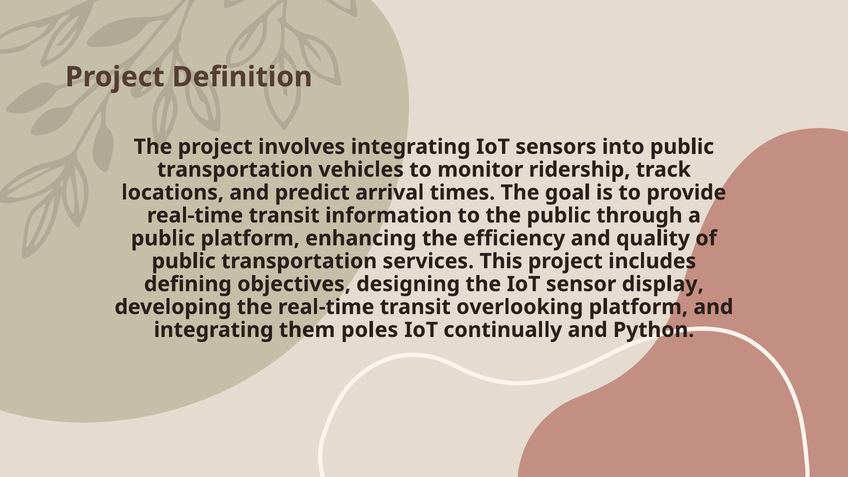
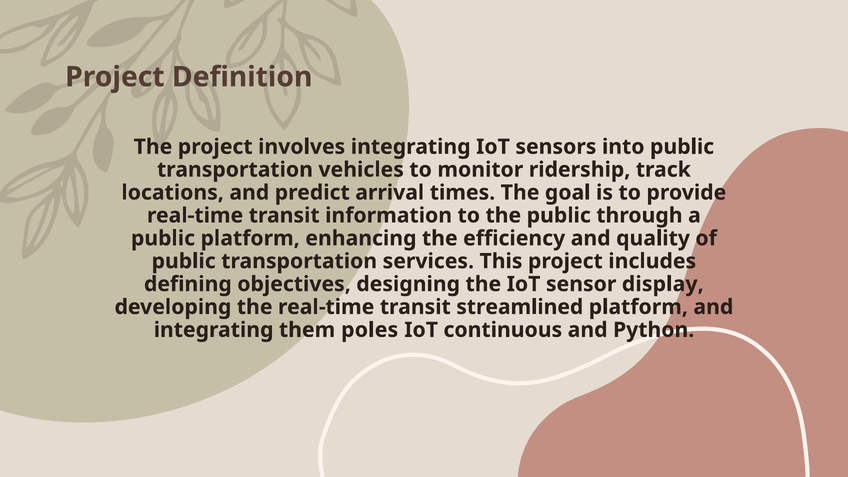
overlooking: overlooking -> streamlined (520, 307)
continually: continually -> continuous (503, 330)
